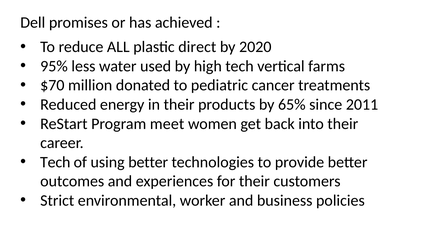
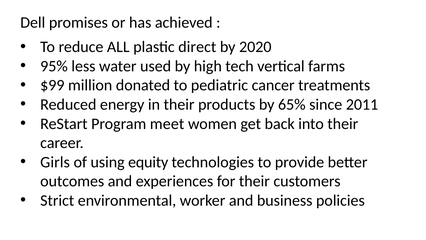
$70: $70 -> $99 (52, 85)
Tech: Tech -> Girls (55, 162)
using better: better -> equity (148, 162)
